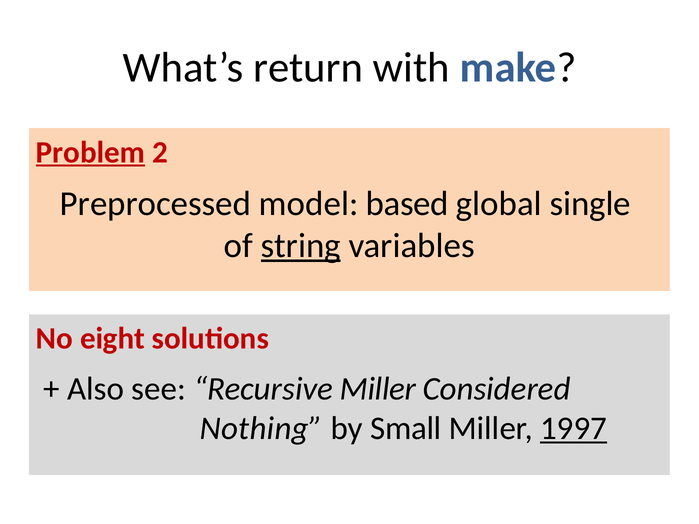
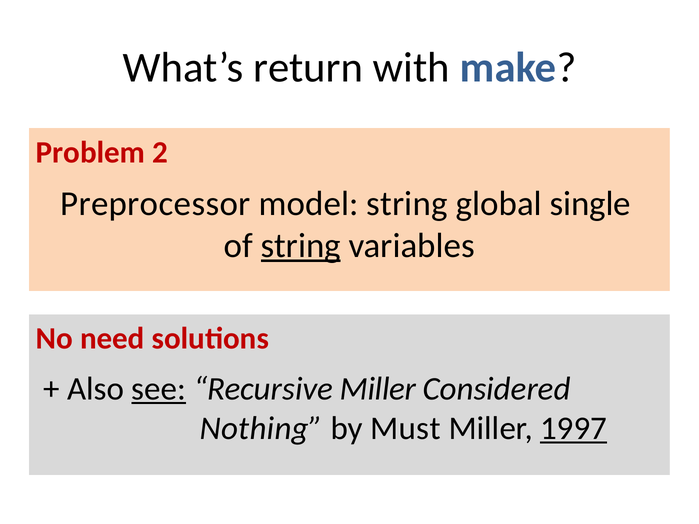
Problem underline: present -> none (91, 152)
Preprocessed: Preprocessed -> Preprocessor (155, 204)
model based: based -> string (407, 204)
eight: eight -> need (112, 339)
see underline: none -> present (159, 389)
Small: Small -> Must (406, 429)
